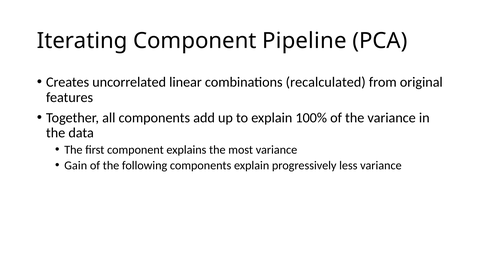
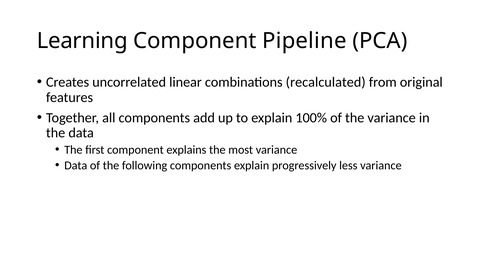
Iterating: Iterating -> Learning (82, 41)
Gain: Gain -> Data (76, 165)
